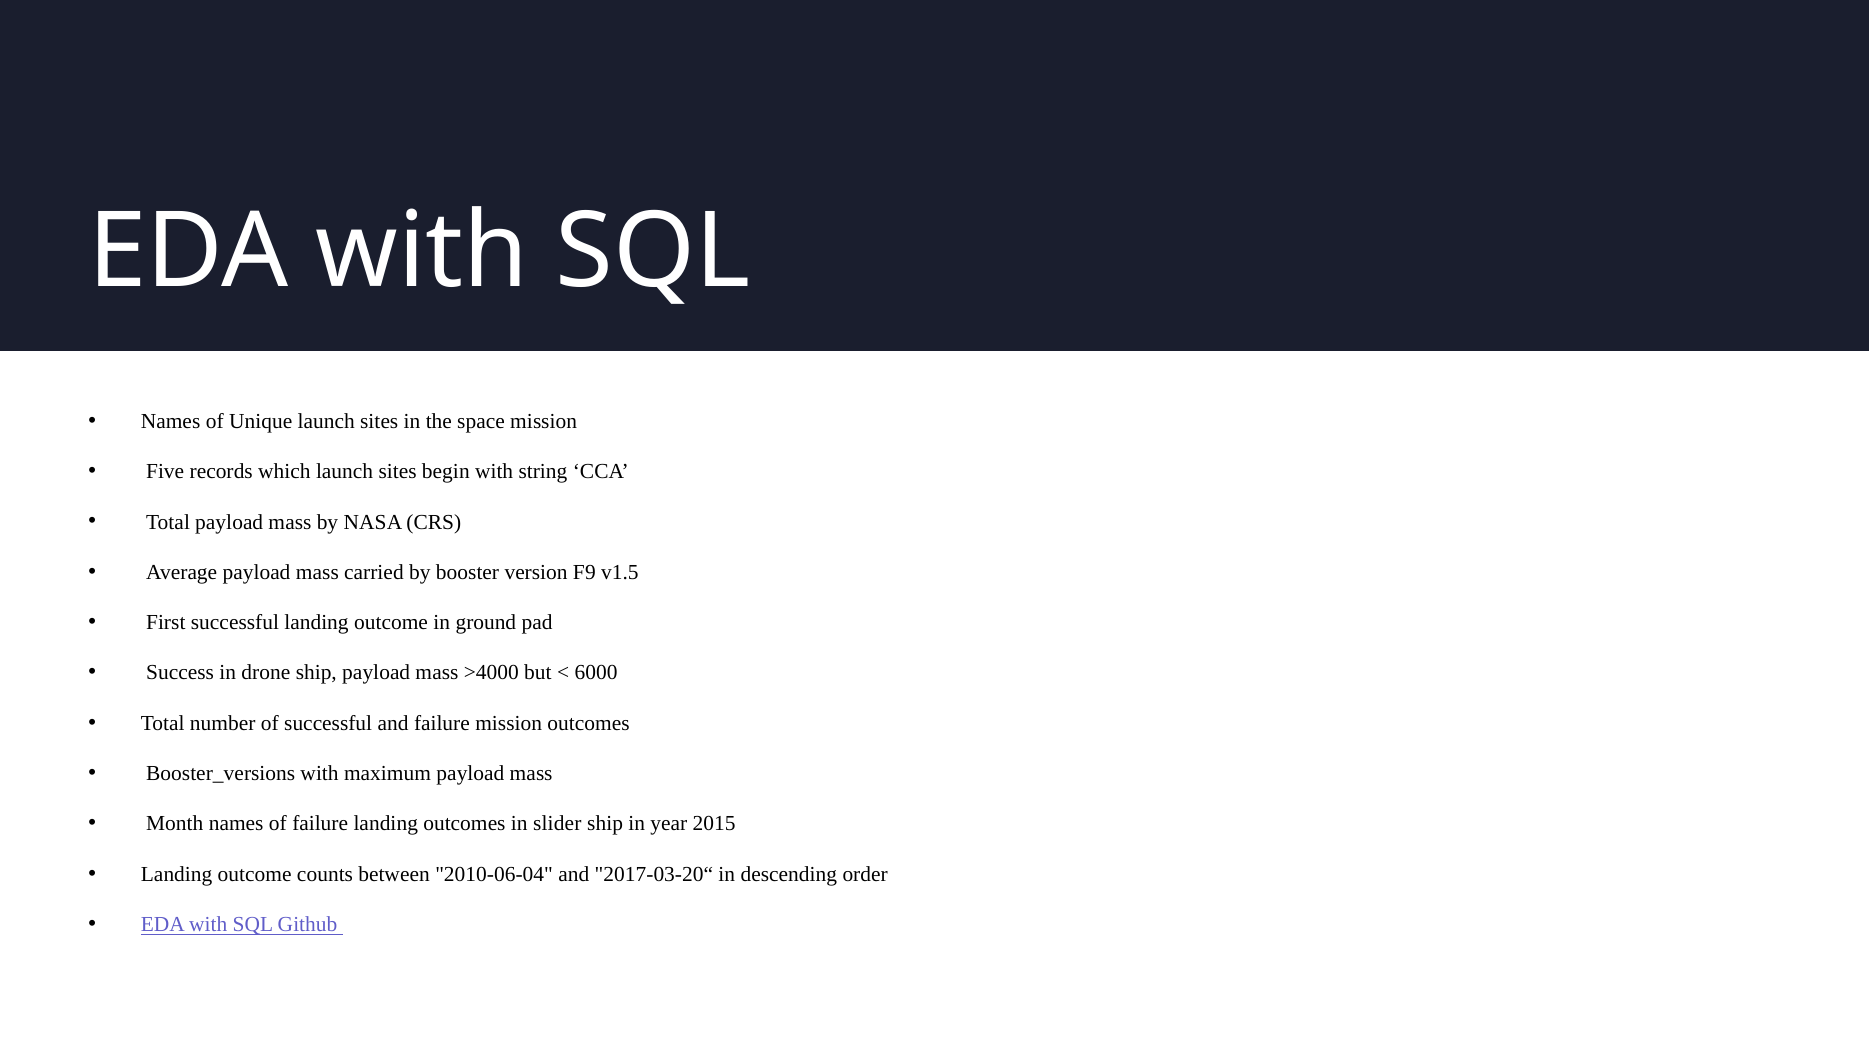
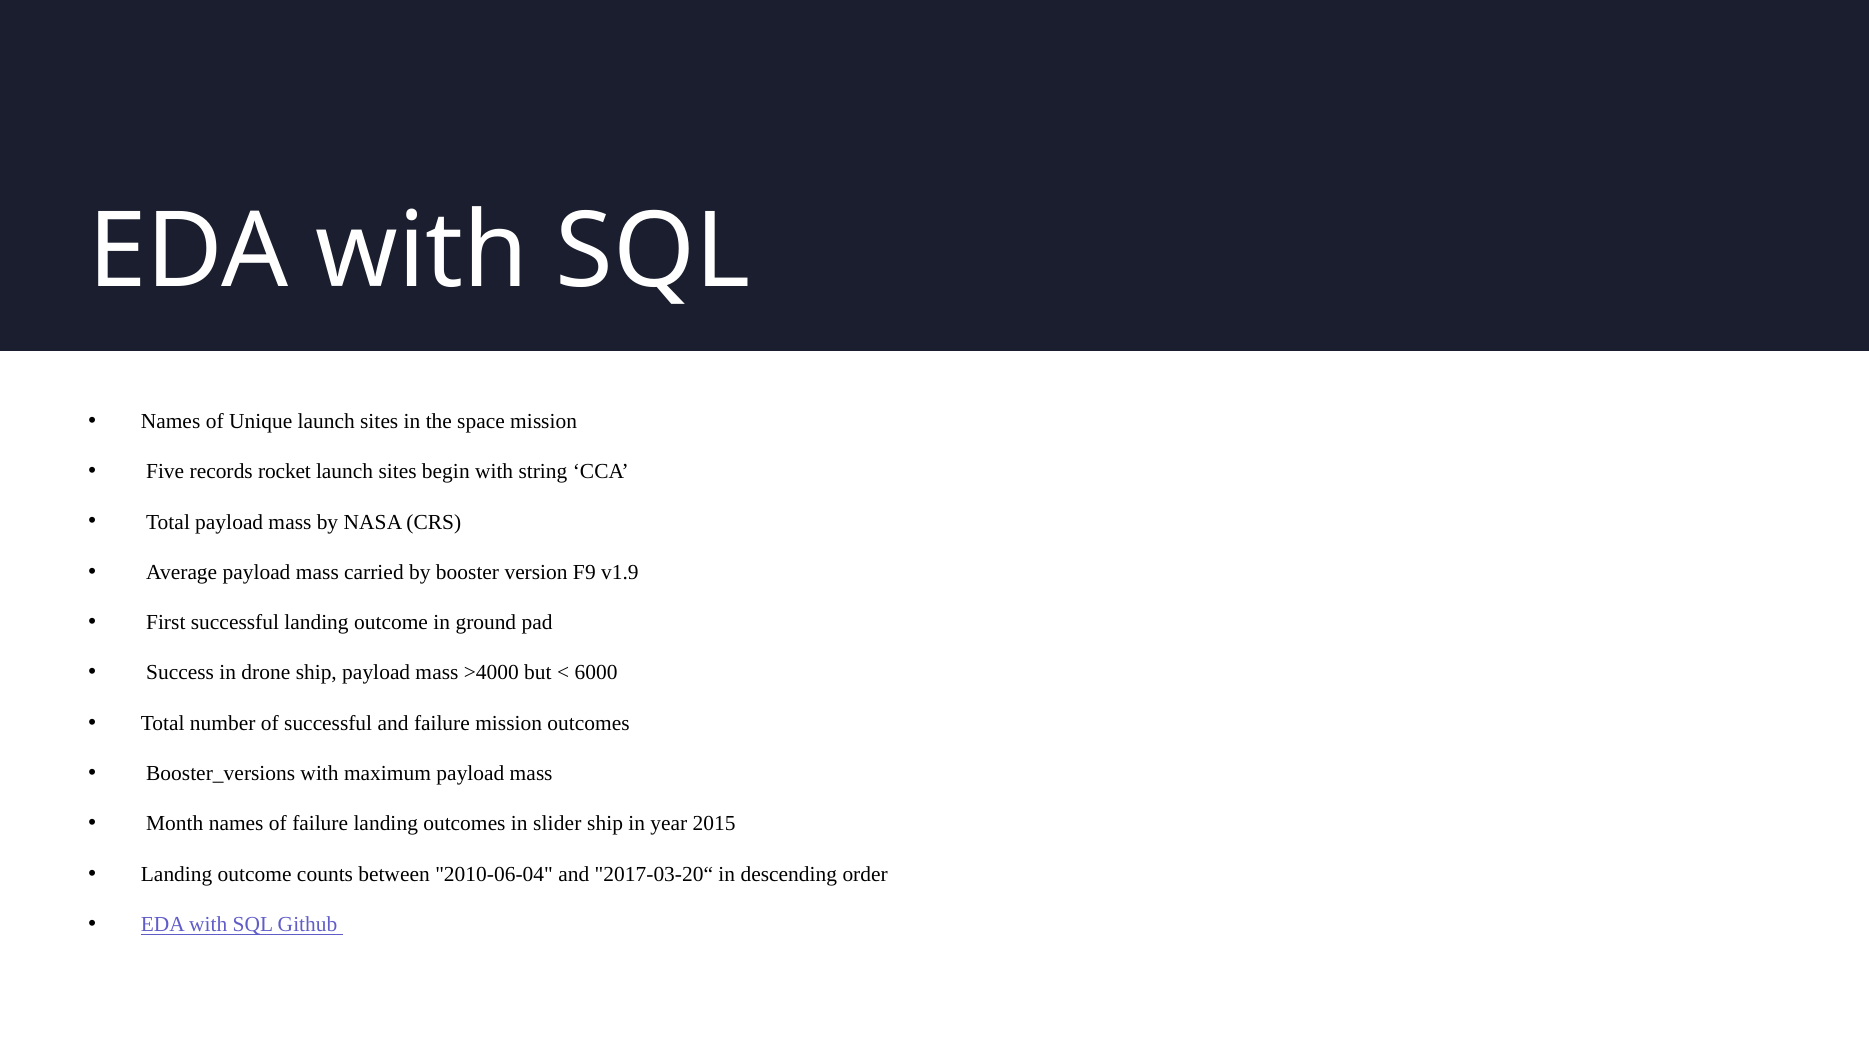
which: which -> rocket (285, 472)
v1.5: v1.5 -> v1.9 (620, 572)
